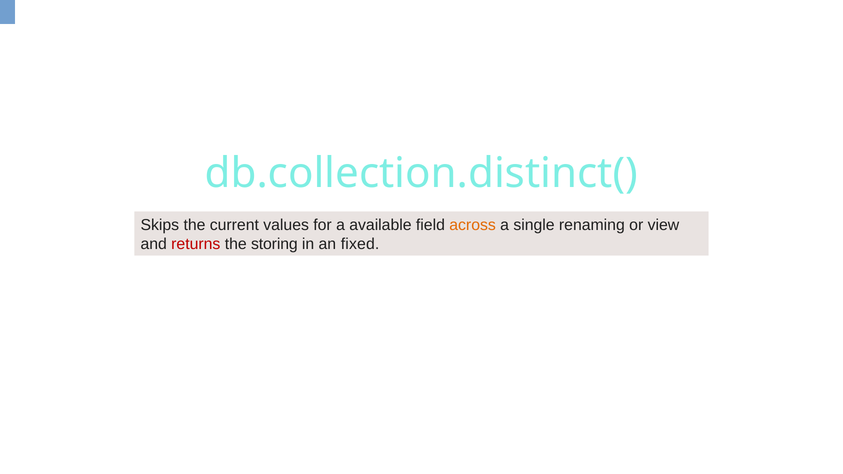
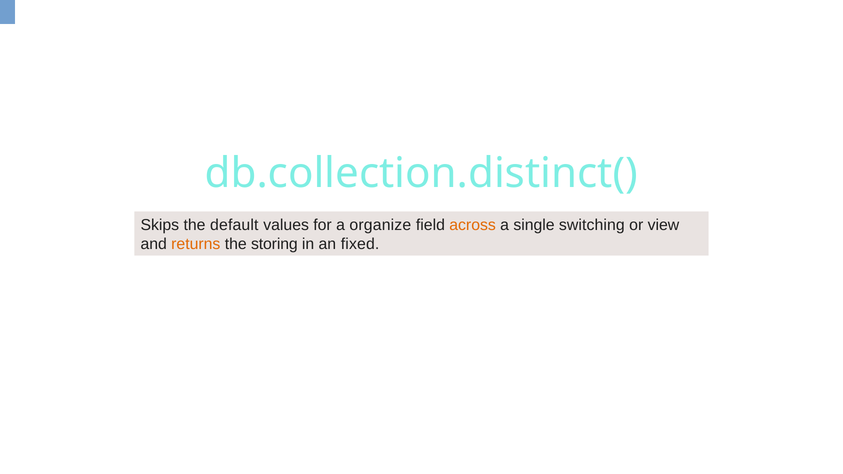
current: current -> default (234, 225)
available: available -> organize (380, 225)
renaming: renaming -> switching (592, 225)
returns colour: red -> orange (196, 244)
